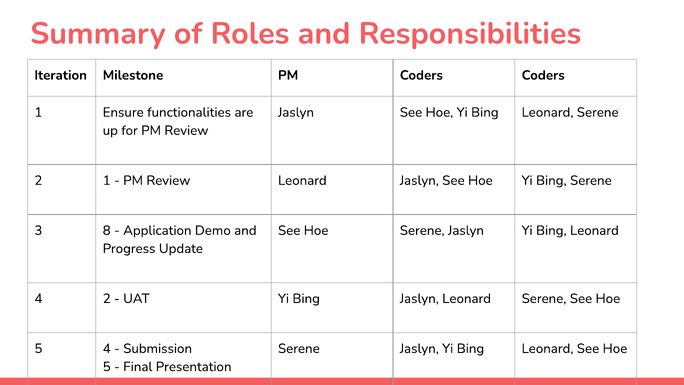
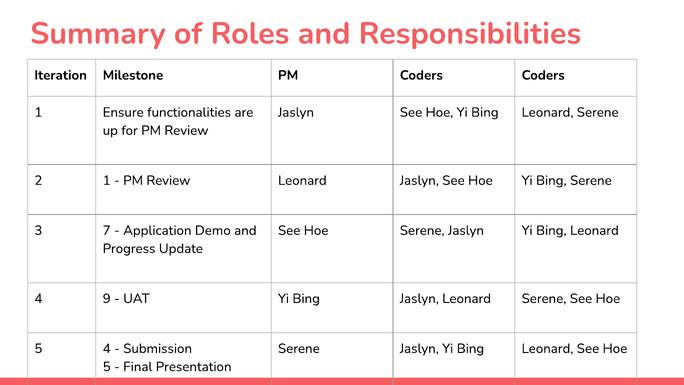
8: 8 -> 7 (107, 230)
4 2: 2 -> 9 (107, 298)
